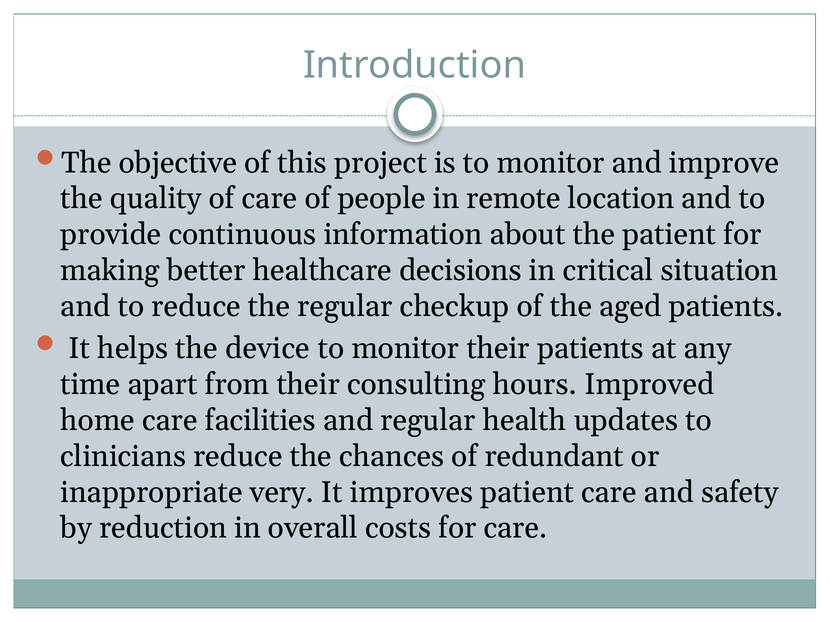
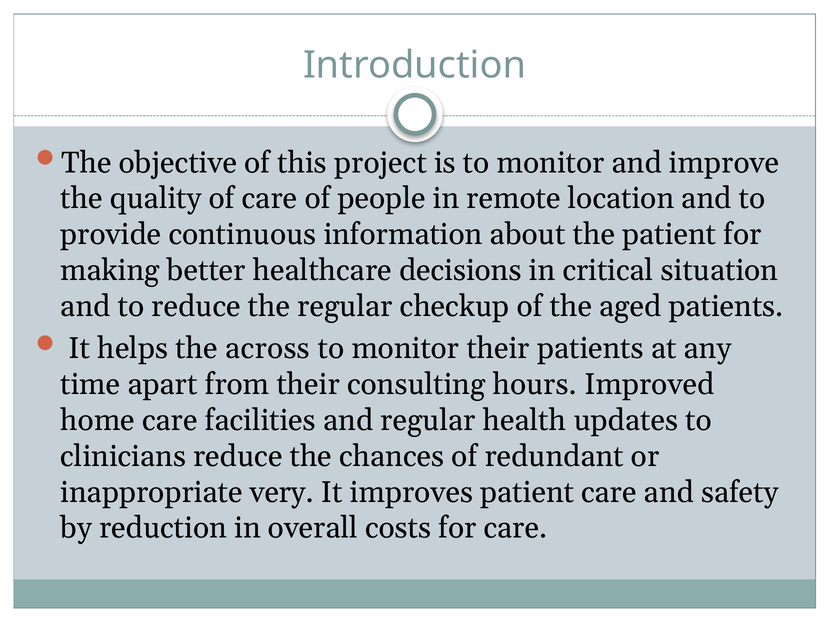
device: device -> across (267, 349)
